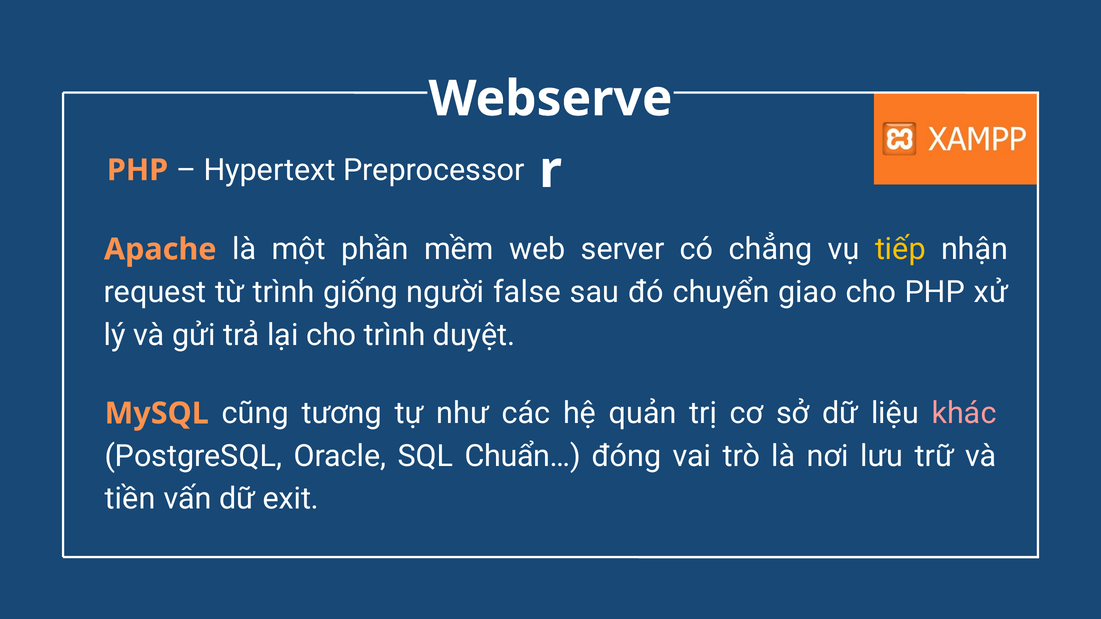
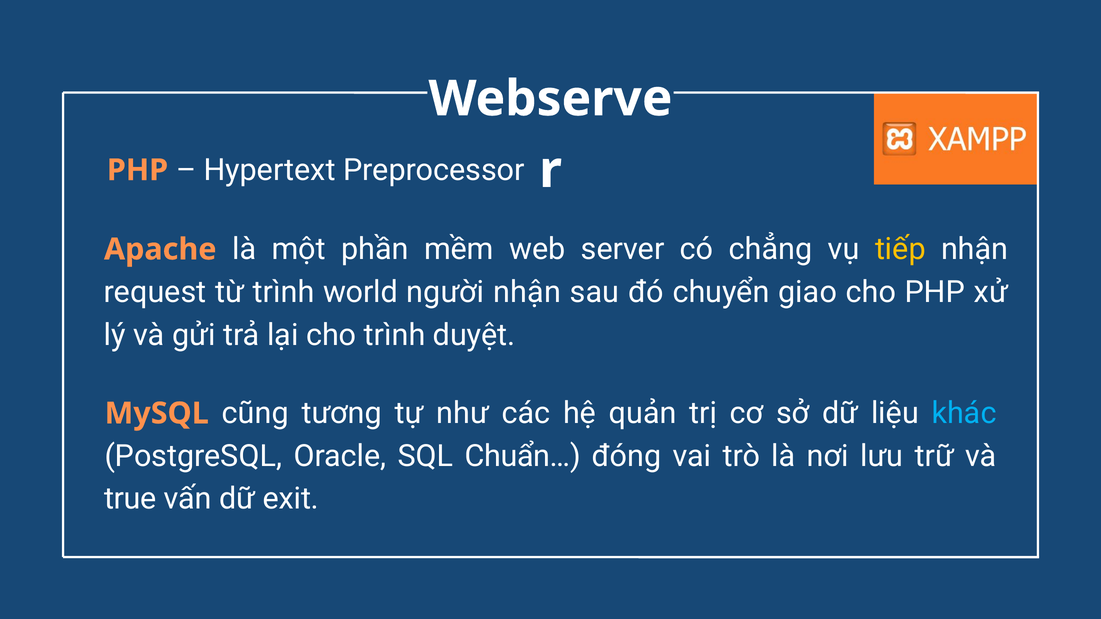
giống: giống -> world (361, 292)
người false: false -> nhận (527, 292)
khác colour: pink -> light blue (964, 414)
tiền: tiền -> true (130, 499)
